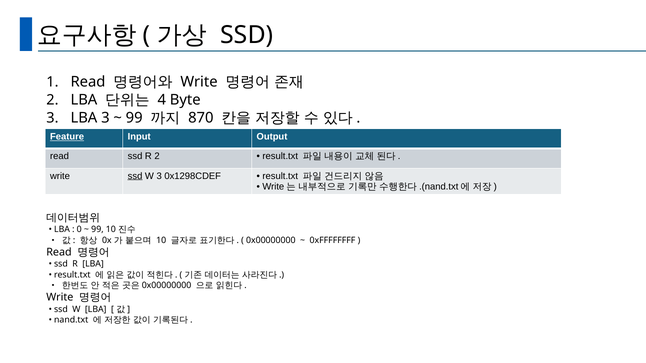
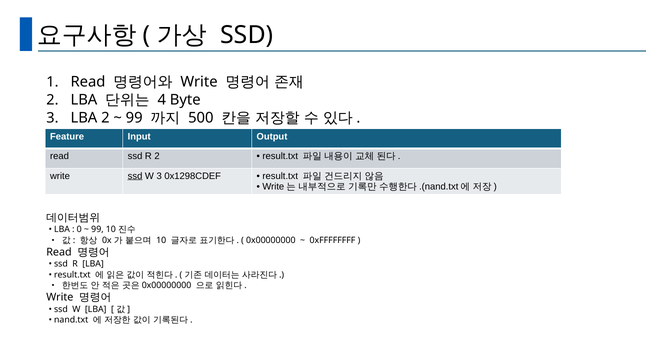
LBA 3: 3 -> 2 (105, 118)
870: 870 -> 500 (201, 118)
Feature underline: present -> none (67, 137)
